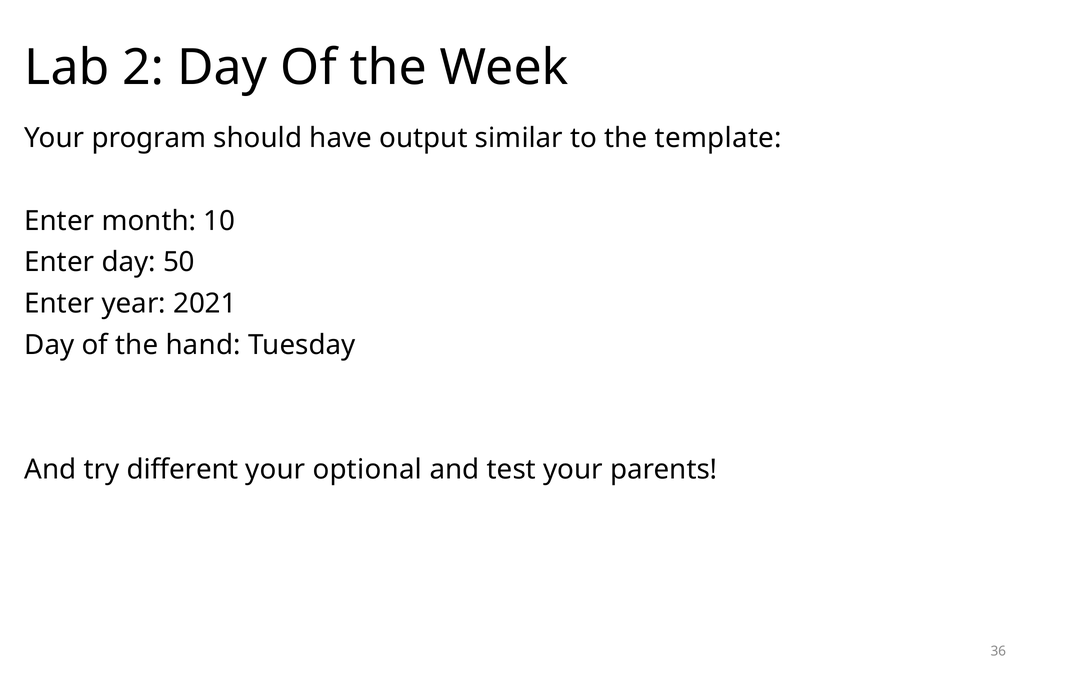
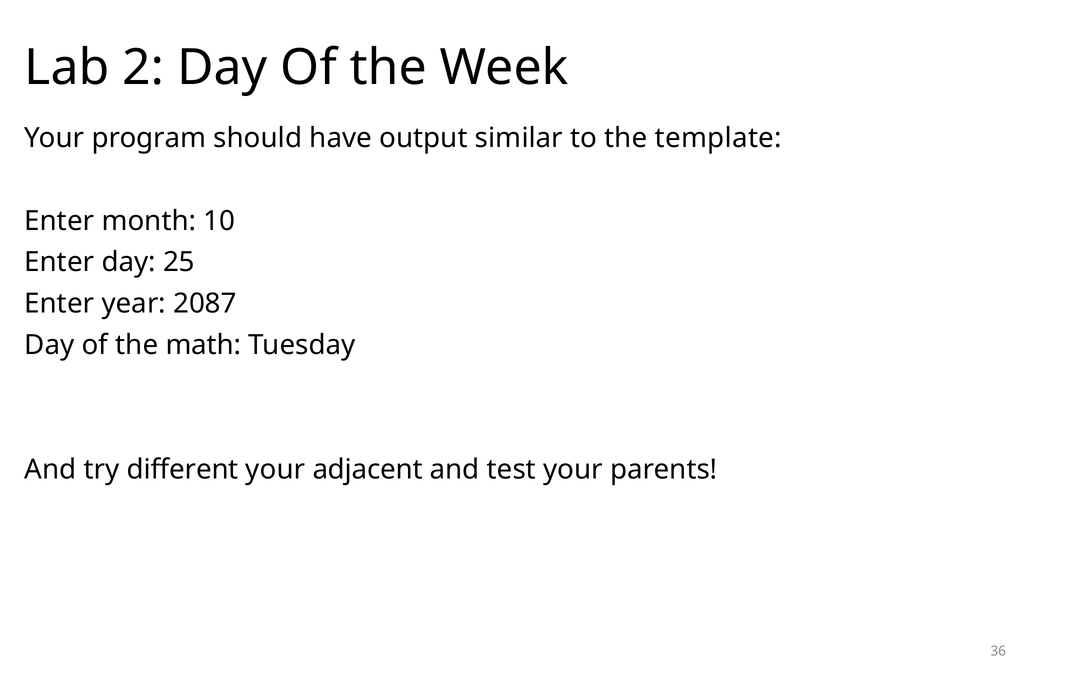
50: 50 -> 25 (179, 262)
2021: 2021 -> 2087 (205, 304)
hand: hand -> math (203, 345)
optional: optional -> adjacent (368, 469)
